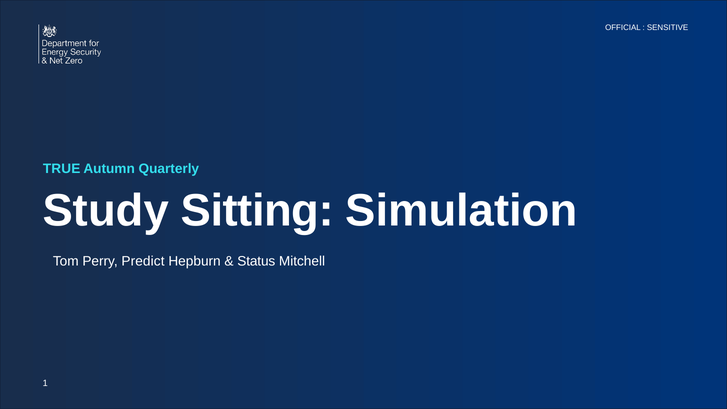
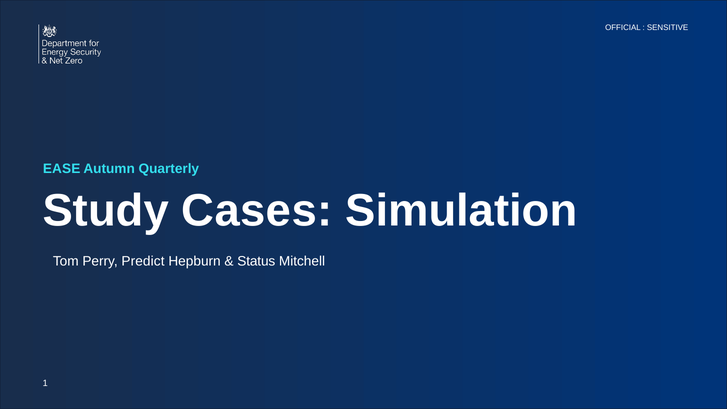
TRUE: TRUE -> EASE (62, 169)
Sitting: Sitting -> Cases (257, 211)
